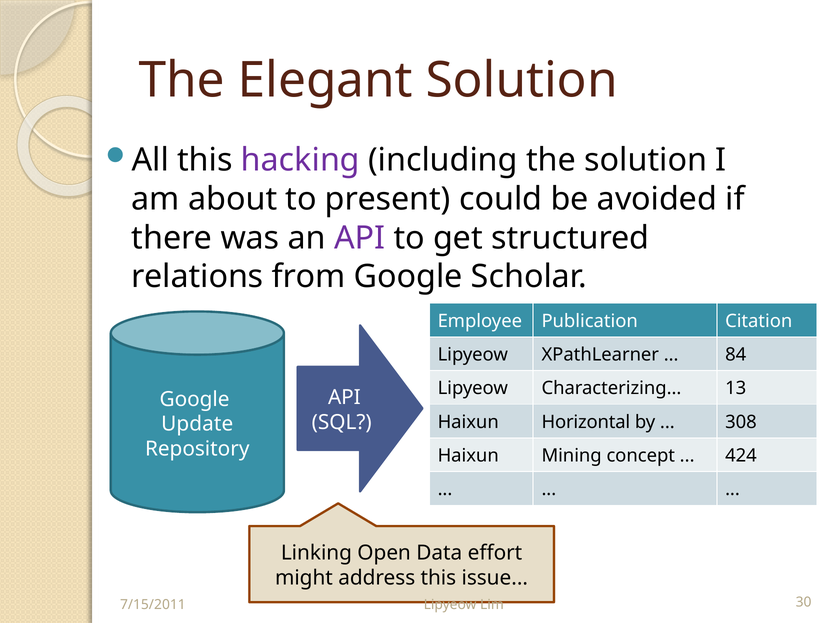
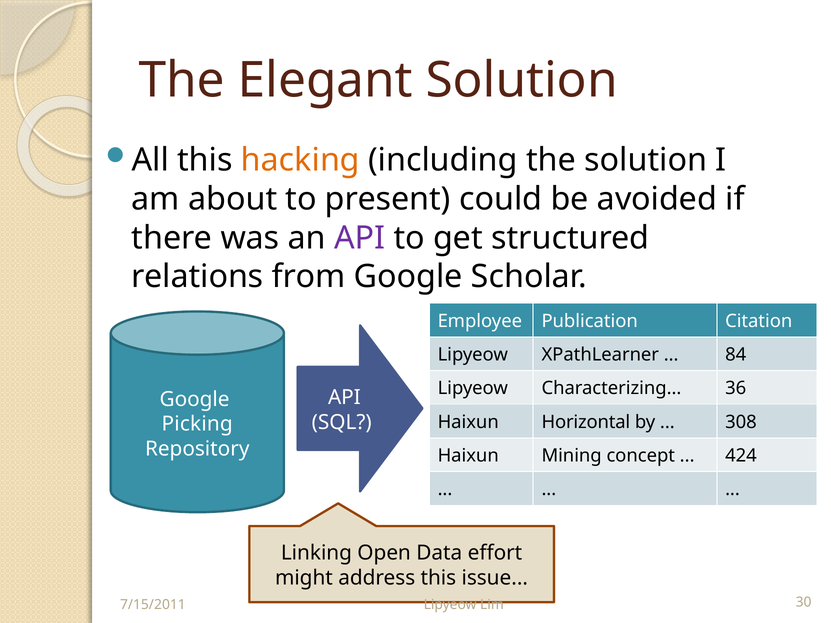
hacking colour: purple -> orange (300, 160)
13: 13 -> 36 (736, 388)
Update: Update -> Picking (197, 424)
